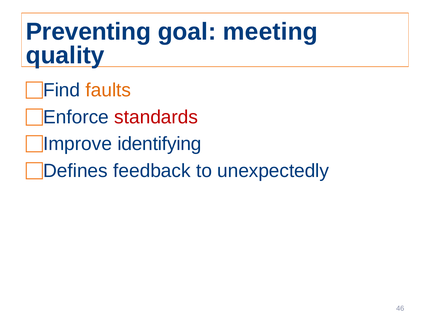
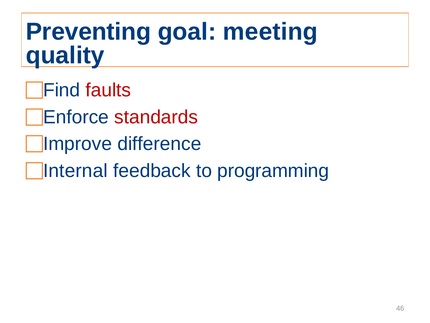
faults colour: orange -> red (108, 90)
identifying: identifying -> difference (159, 144)
Defines: Defines -> Internal (75, 171)
unexpectedly: unexpectedly -> programming (273, 171)
